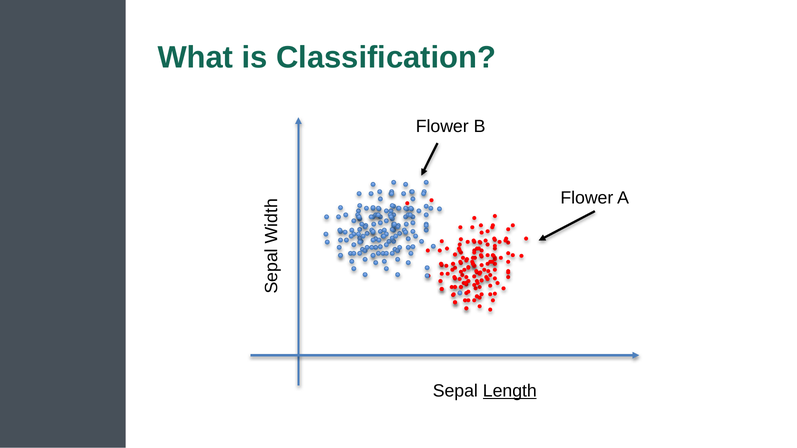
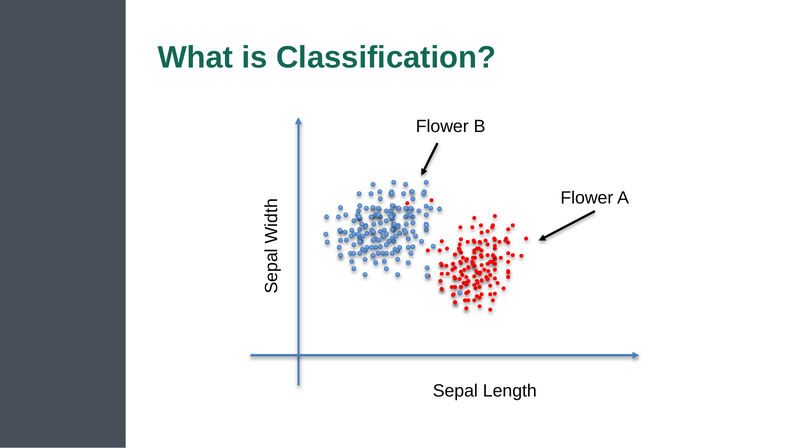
Length underline: present -> none (510, 391)
